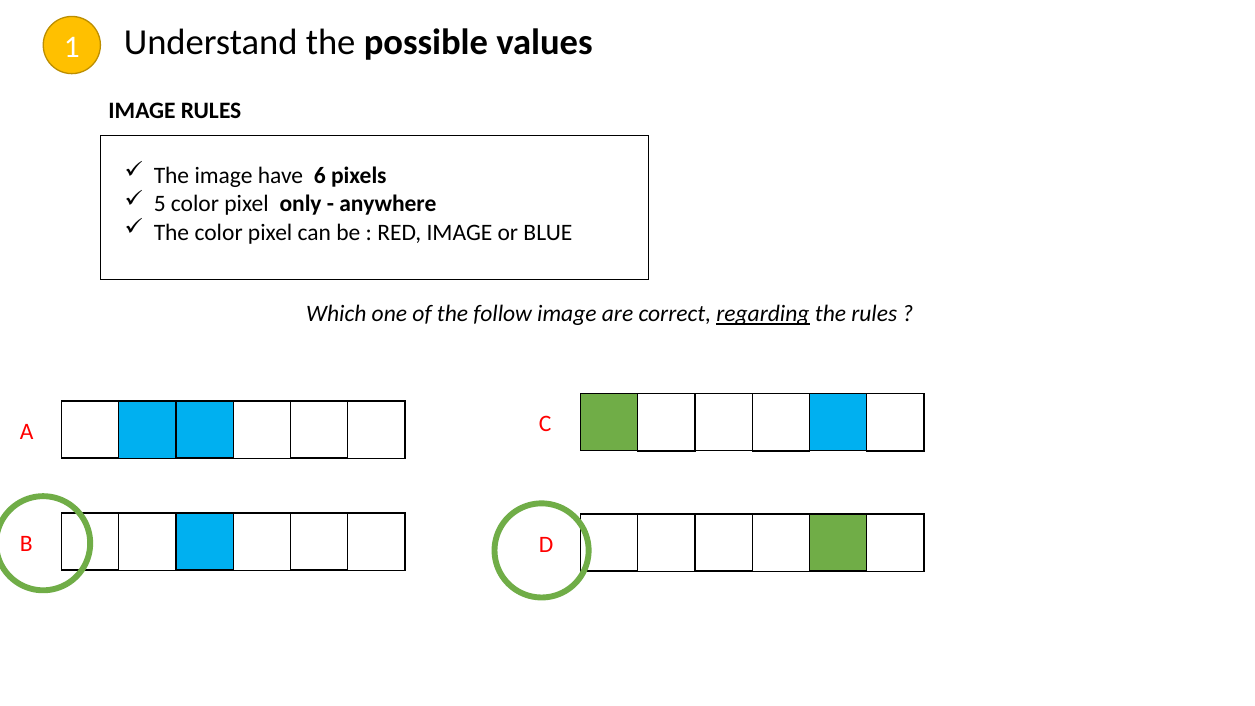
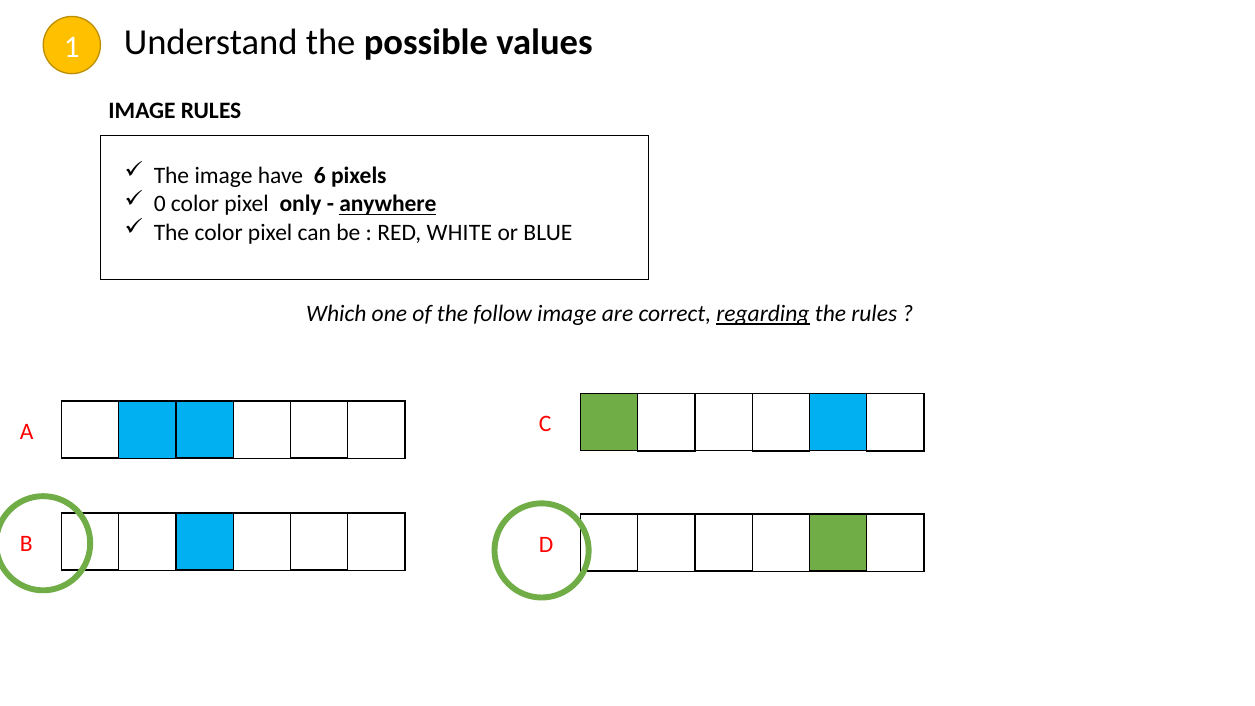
5: 5 -> 0 (160, 204)
anywhere underline: none -> present (388, 204)
RED IMAGE: IMAGE -> WHITE (459, 232)
